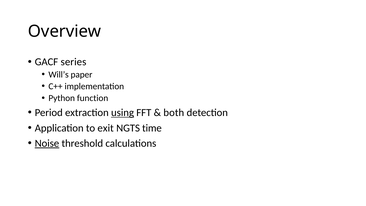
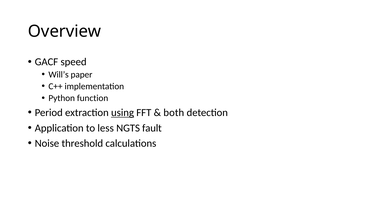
series: series -> speed (74, 62)
exit: exit -> less (106, 128)
time: time -> fault (152, 128)
Noise underline: present -> none (47, 143)
